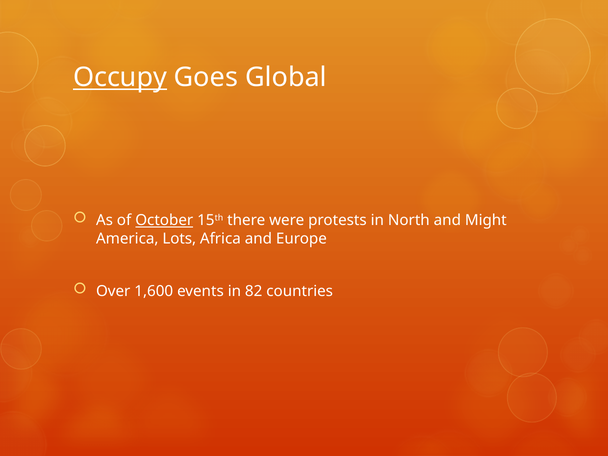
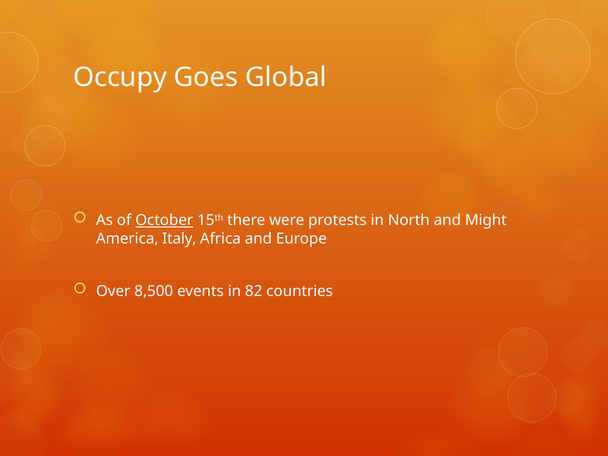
Occupy underline: present -> none (120, 78)
Lots: Lots -> Italy (179, 239)
1,600: 1,600 -> 8,500 (154, 291)
